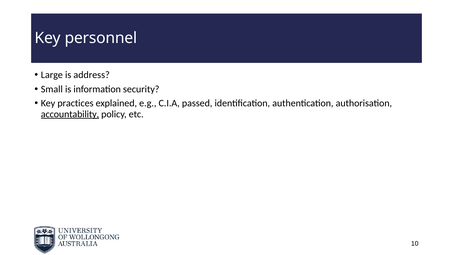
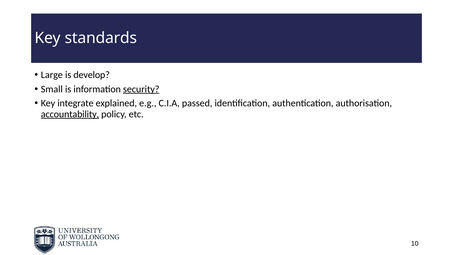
personnel: personnel -> standards (101, 38)
address: address -> develop (92, 75)
security underline: none -> present (141, 89)
practices: practices -> integrate (75, 103)
